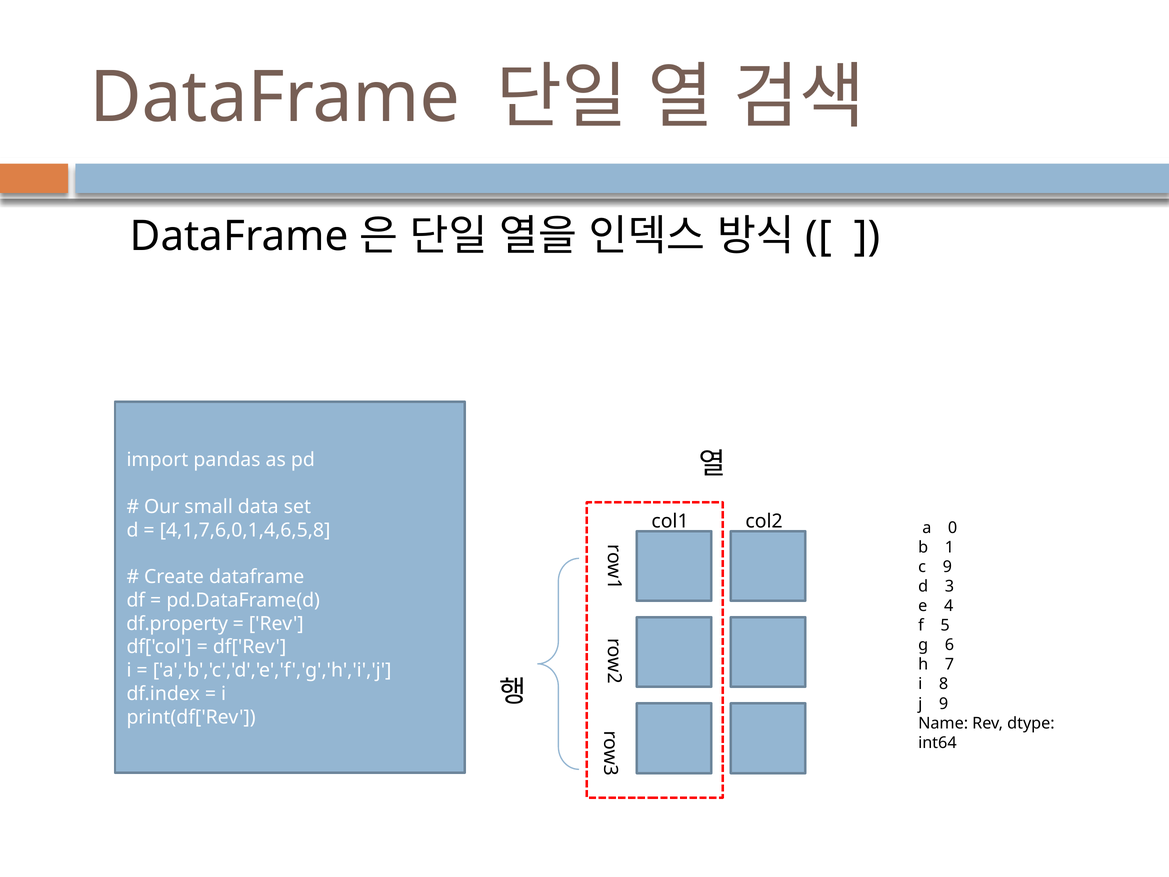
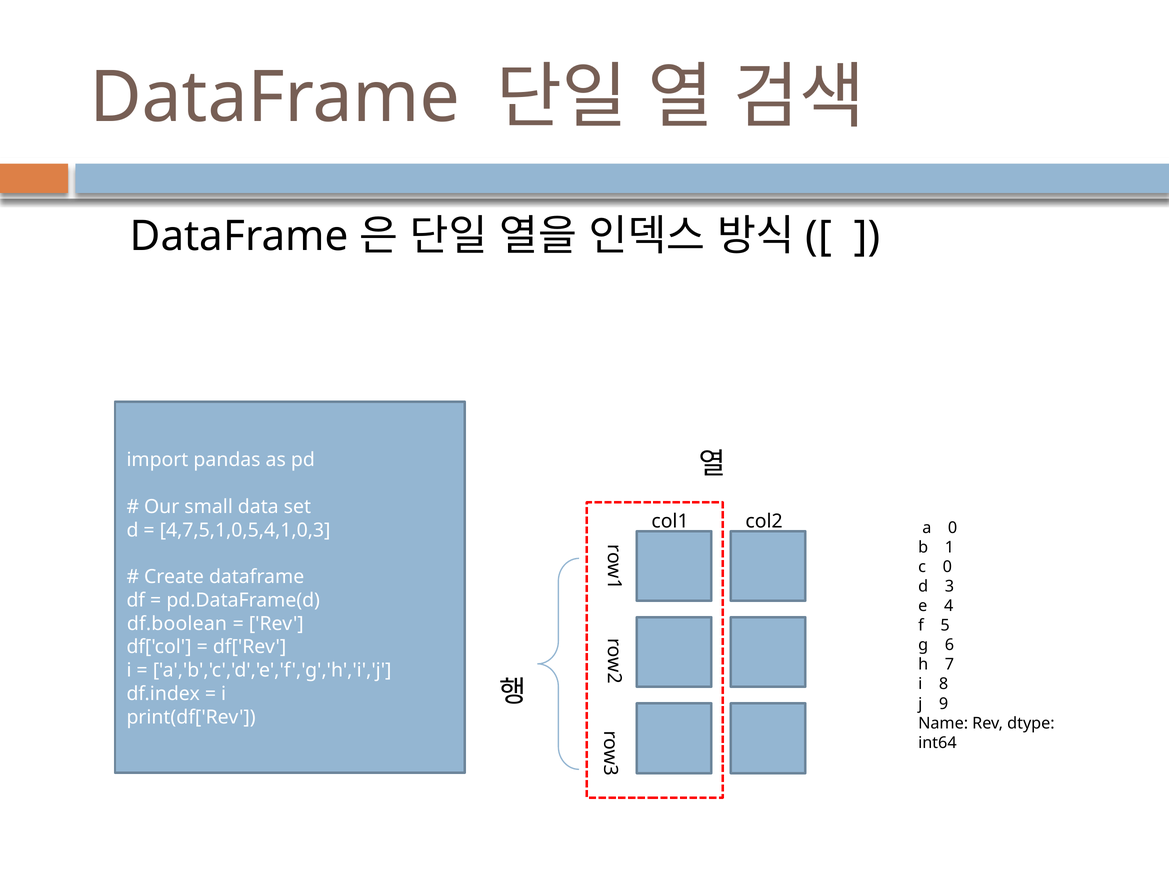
4,1,7,6,0,1,4,6,5,8: 4,1,7,6,0,1,4,6,5,8 -> 4,7,5,1,0,5,4,1,0,3 (245, 530)
c 9: 9 -> 0 (947, 567)
df.property: df.property -> df.boolean (177, 623)
